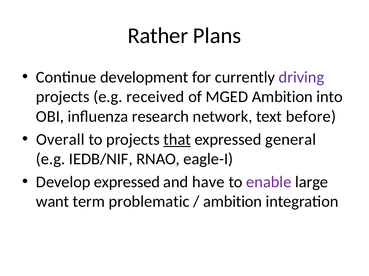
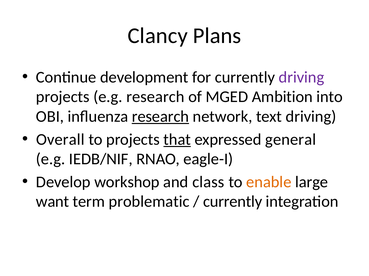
Rather: Rather -> Clancy (158, 36)
e.g received: received -> research (155, 97)
research underline: none -> present (160, 117)
text before: before -> driving (311, 117)
Develop expressed: expressed -> workshop (127, 182)
have: have -> class (208, 182)
enable colour: purple -> orange (269, 182)
ambition: ambition -> currently (233, 202)
